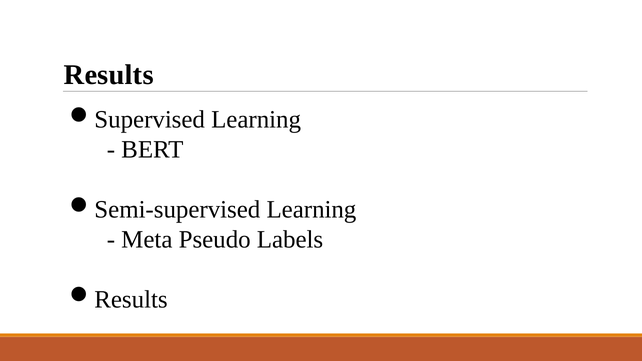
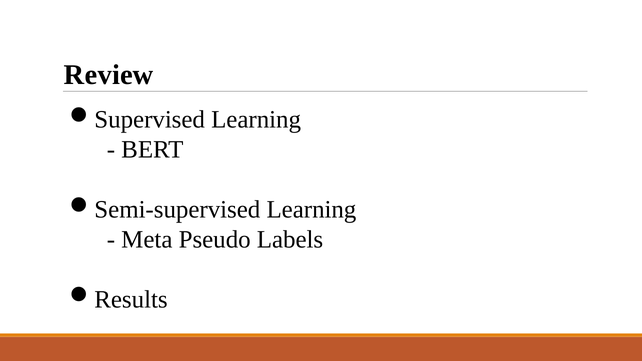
Results: Results -> Review (109, 75)
